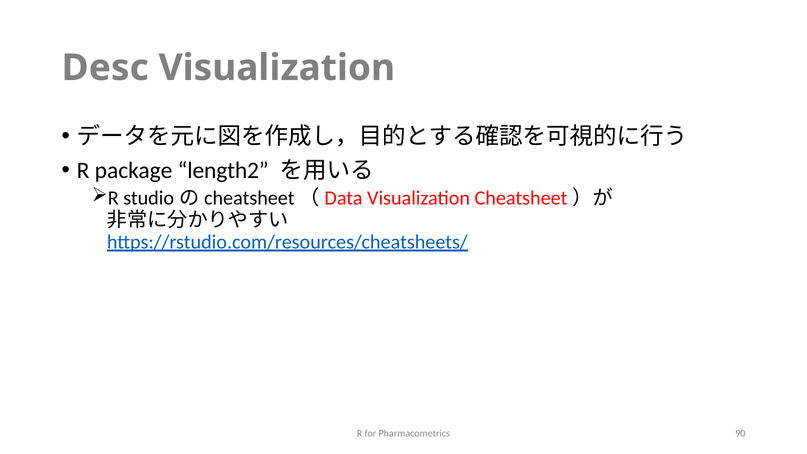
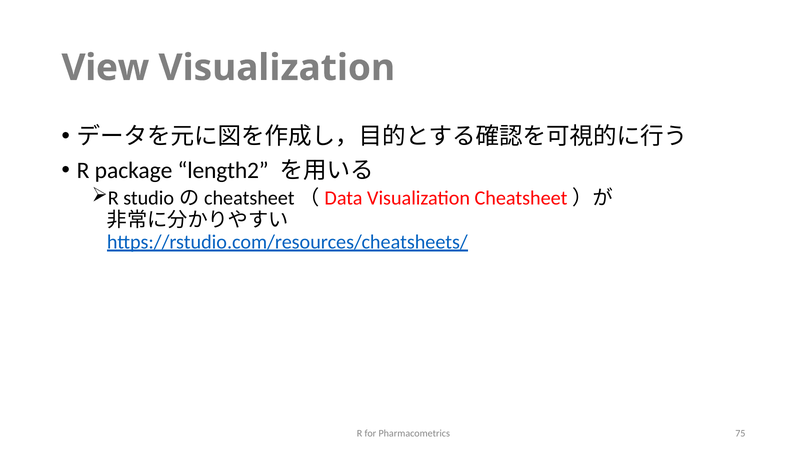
Desc: Desc -> View (105, 68)
90: 90 -> 75 (740, 433)
